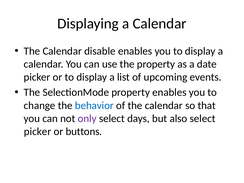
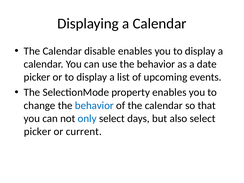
use the property: property -> behavior (156, 64)
only colour: purple -> blue (87, 118)
buttons: buttons -> current (84, 131)
